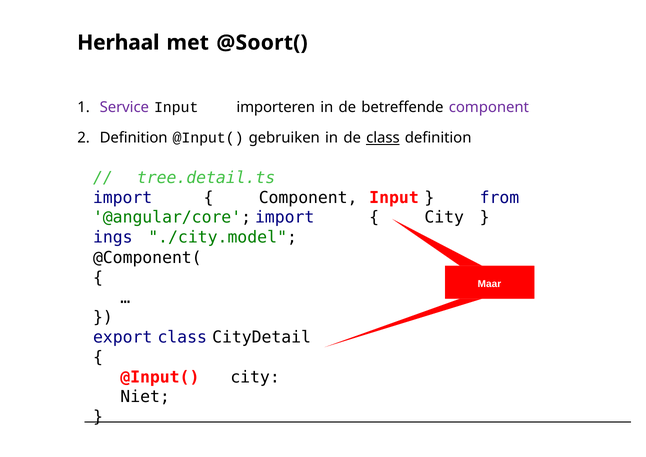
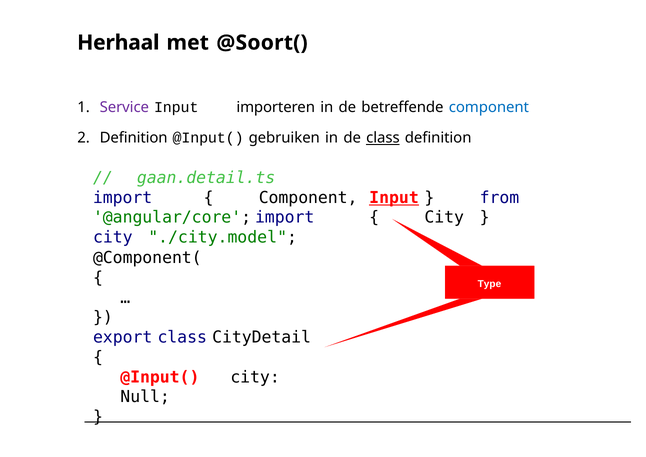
component colour: purple -> blue (489, 107)
tree.detail.ts: tree.detail.ts -> gaan.detail.ts (206, 178)
Input underline: none -> present (394, 198)
ings: ings -> city (113, 237)
Maar: Maar -> Type (489, 284)
Niet: Niet -> Null (145, 397)
